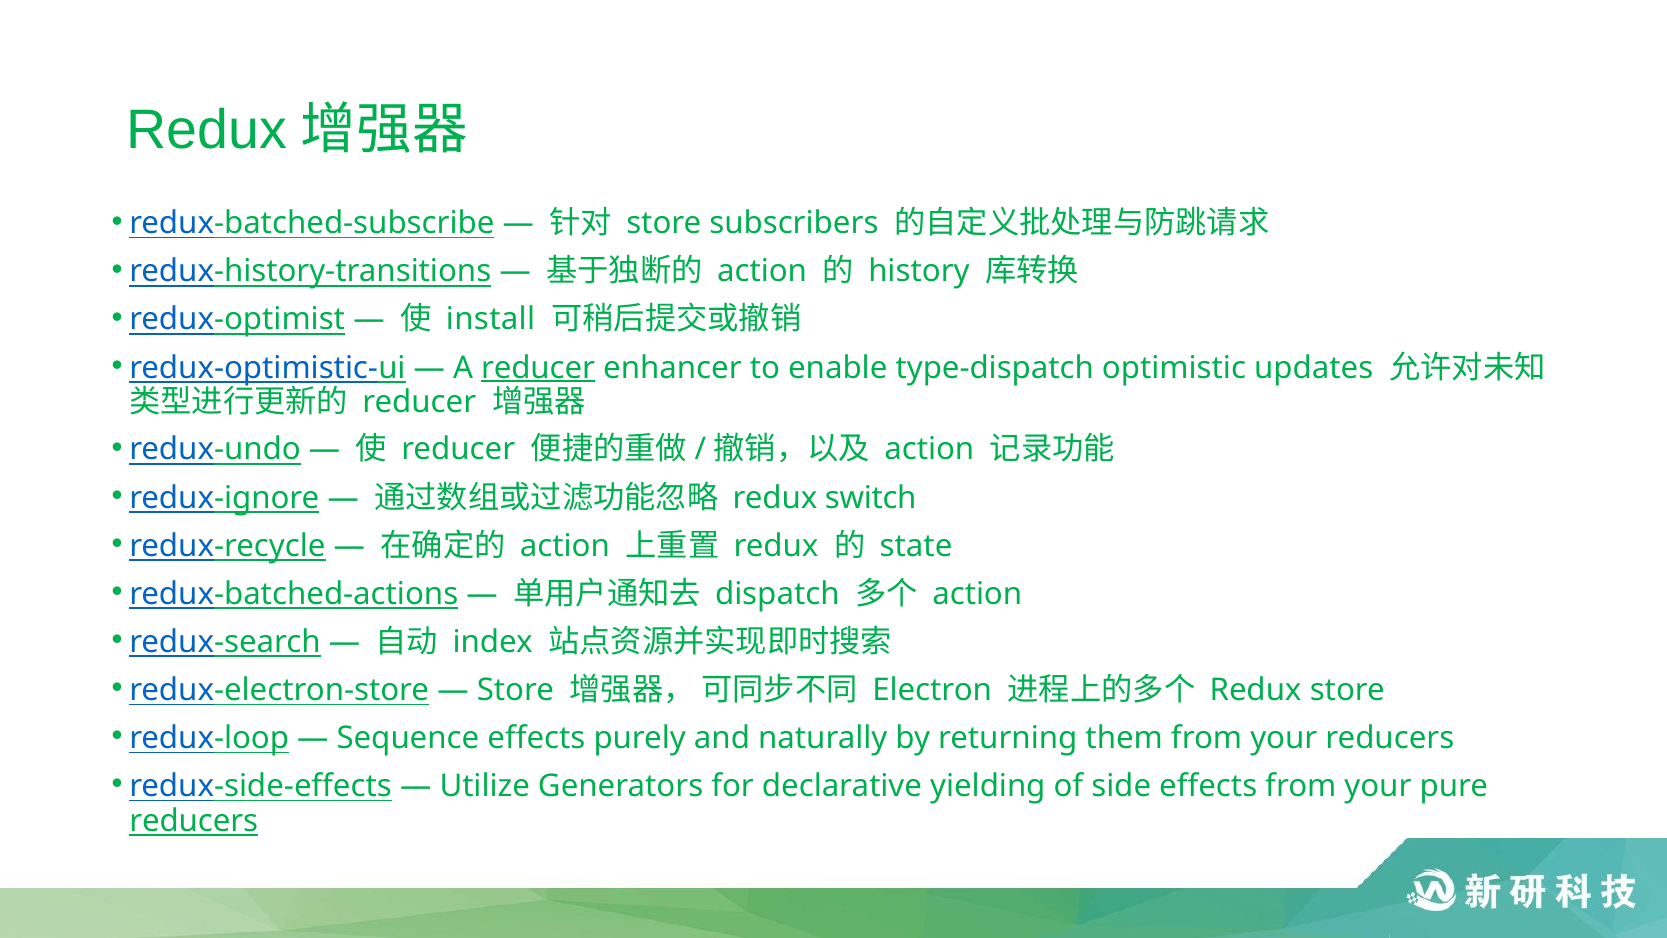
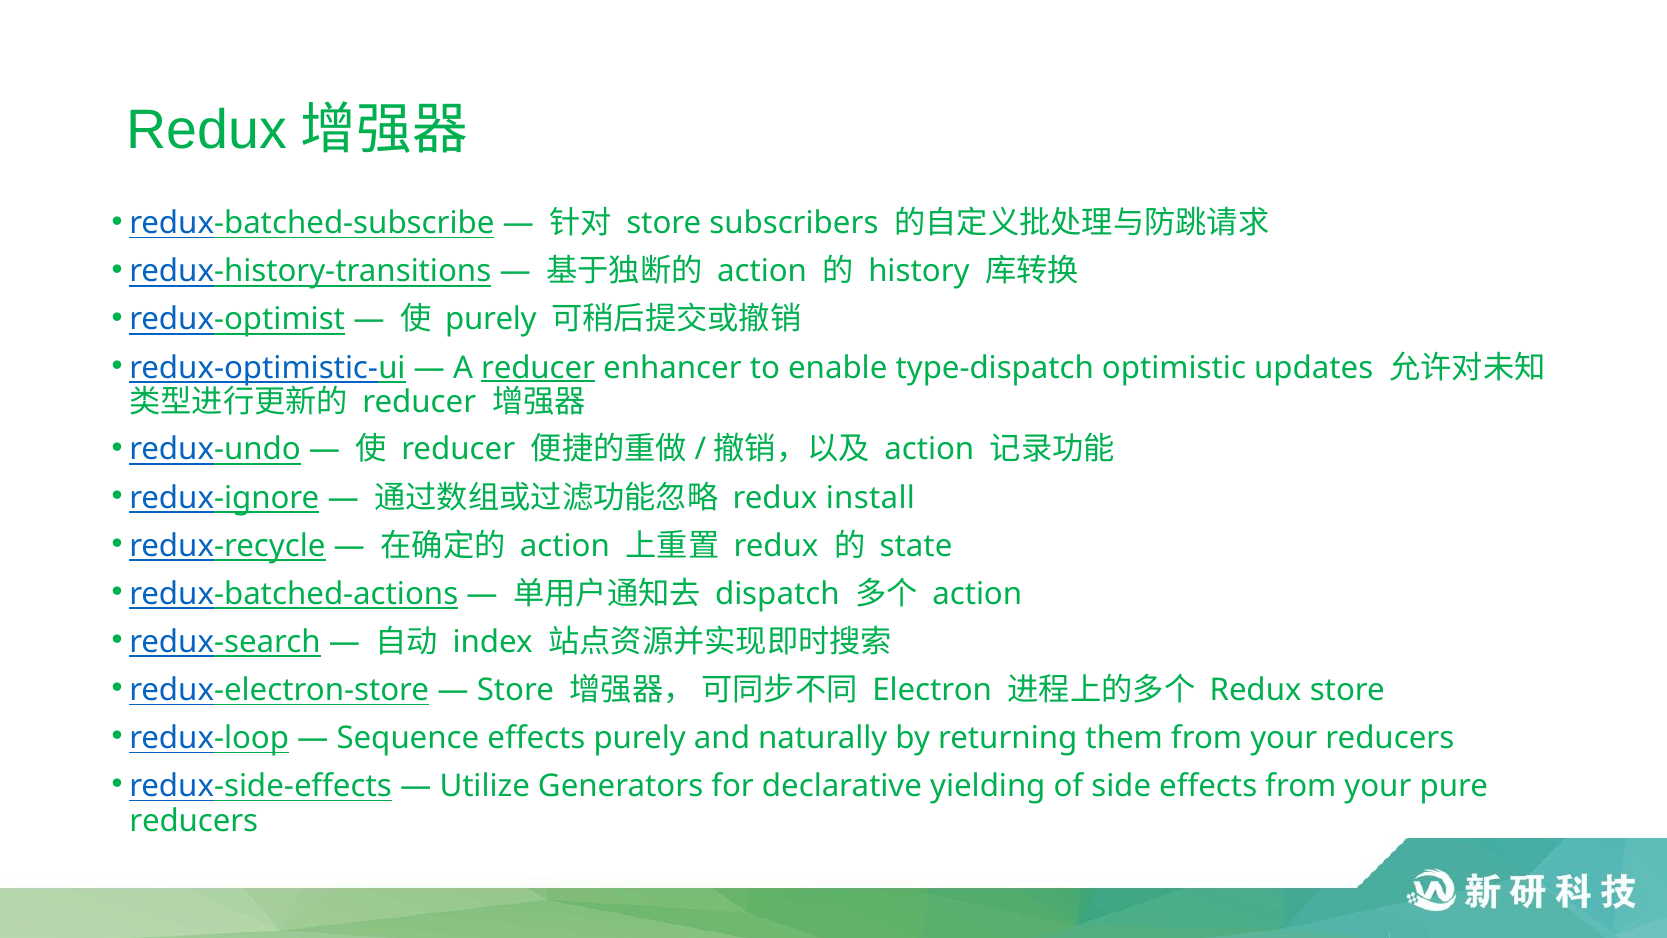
install: install -> purely (491, 320)
switch: switch -> install (870, 498)
reducers underline: present -> none (194, 821)
